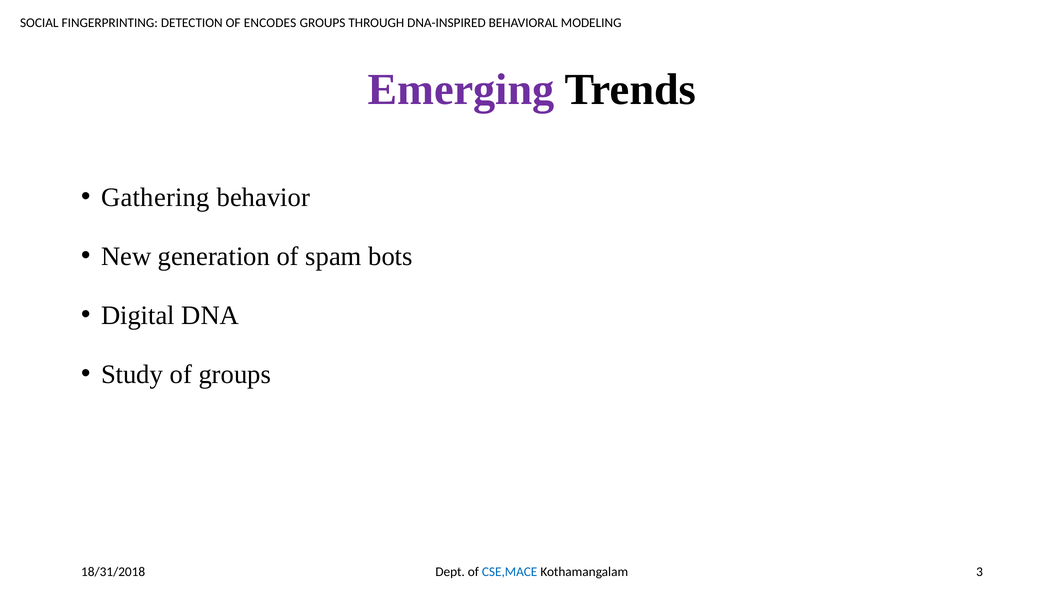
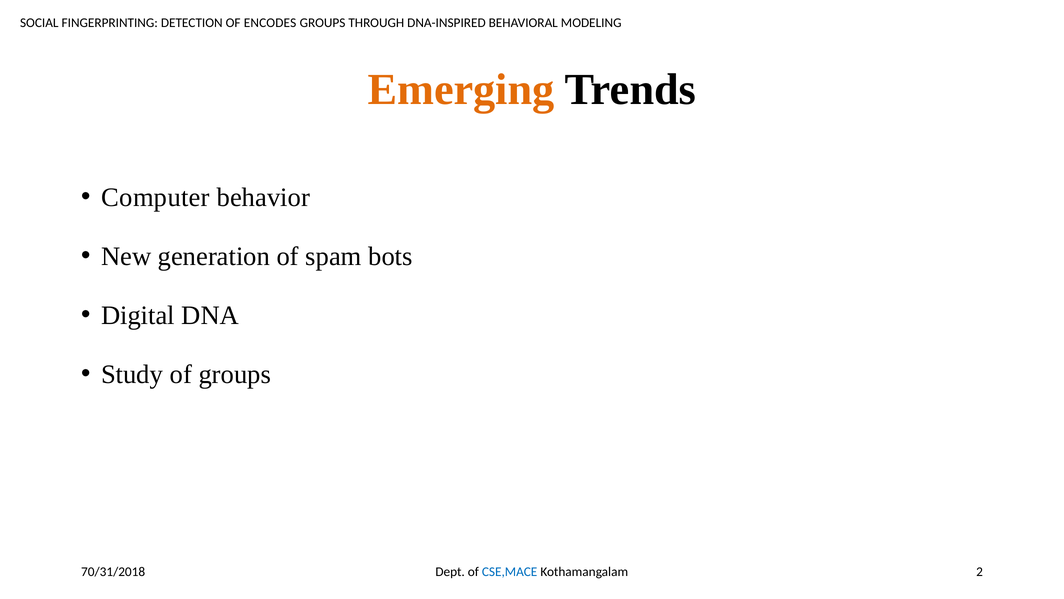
Emerging colour: purple -> orange (461, 89)
Gathering: Gathering -> Computer (156, 197)
18/31/2018: 18/31/2018 -> 70/31/2018 (113, 572)
3: 3 -> 2 (980, 571)
